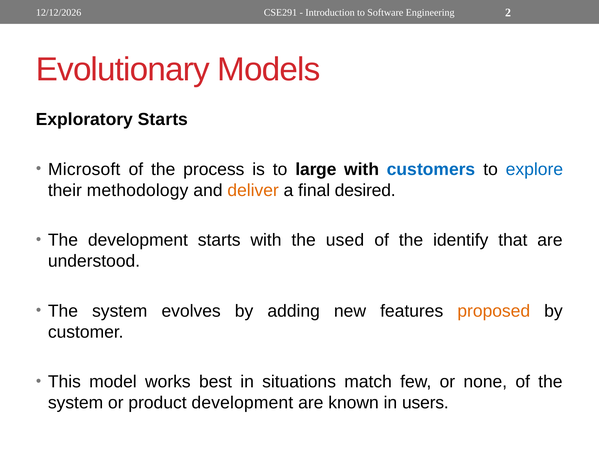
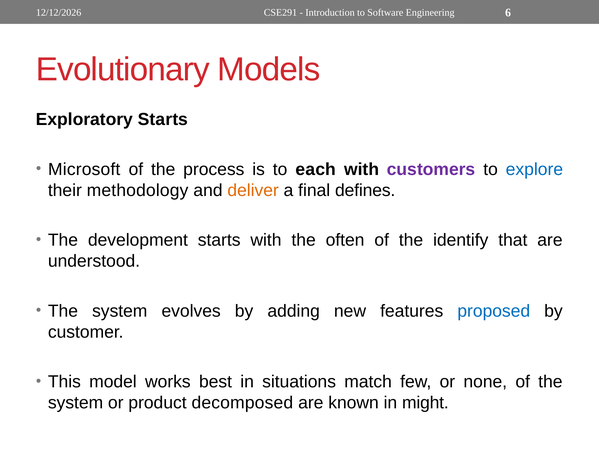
2: 2 -> 6 (508, 13)
large: large -> each (316, 169)
customers colour: blue -> purple (431, 169)
desired: desired -> defines (365, 190)
used: used -> often (345, 240)
proposed colour: orange -> blue (494, 311)
product development: development -> decomposed (242, 403)
users: users -> might (425, 403)
